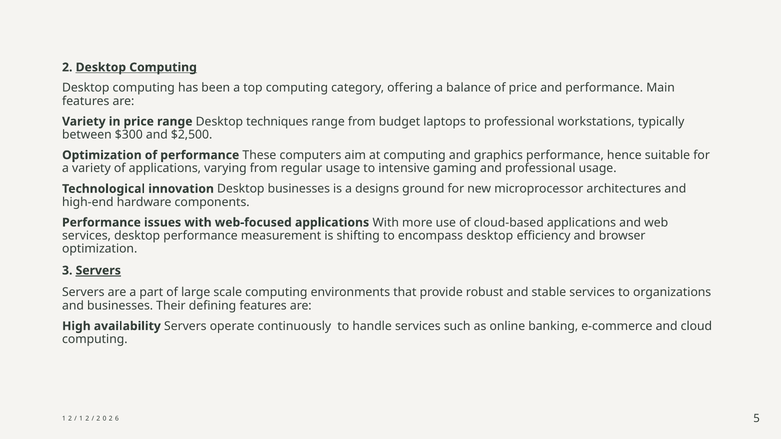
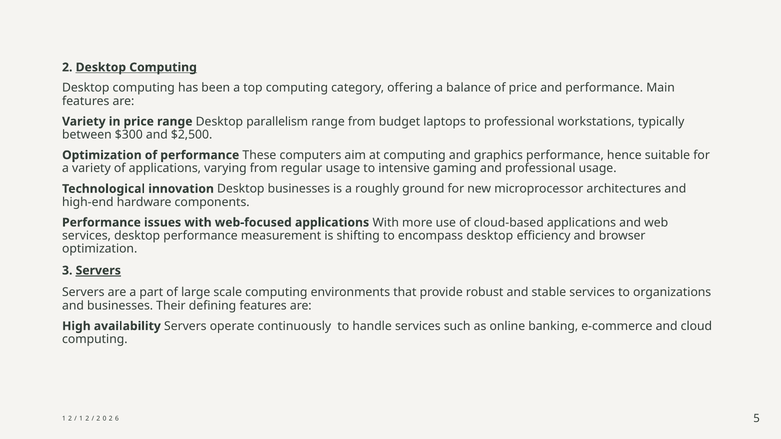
techniques: techniques -> parallelism (277, 122)
designs: designs -> roughly (377, 189)
